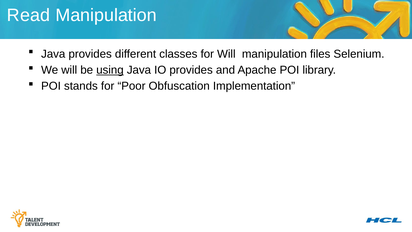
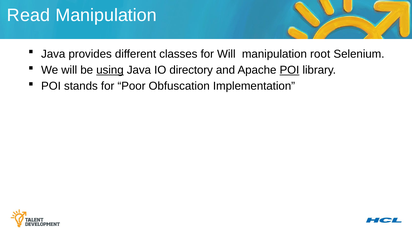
files: files -> root (320, 54)
IO provides: provides -> directory (191, 70)
POI underline: none -> present (289, 70)
